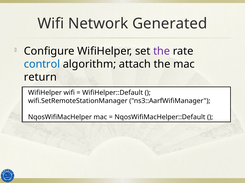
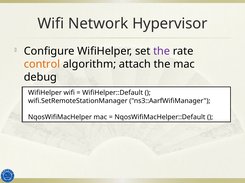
Generated: Generated -> Hypervisor (170, 24)
control colour: blue -> orange (42, 64)
return: return -> debug (40, 78)
